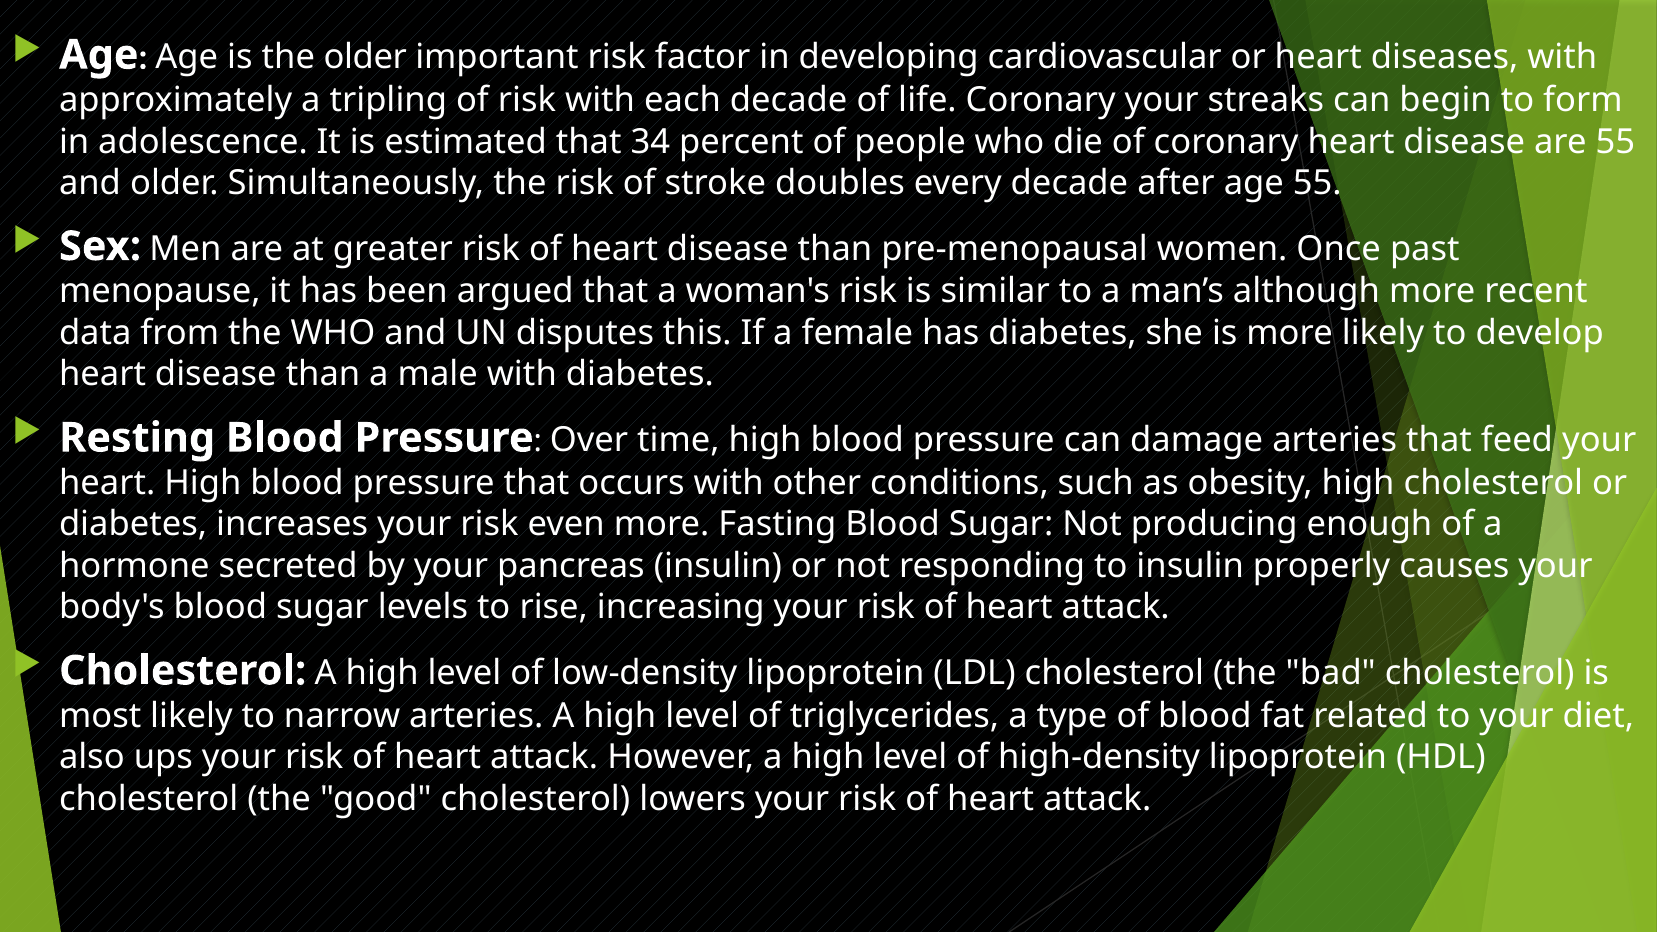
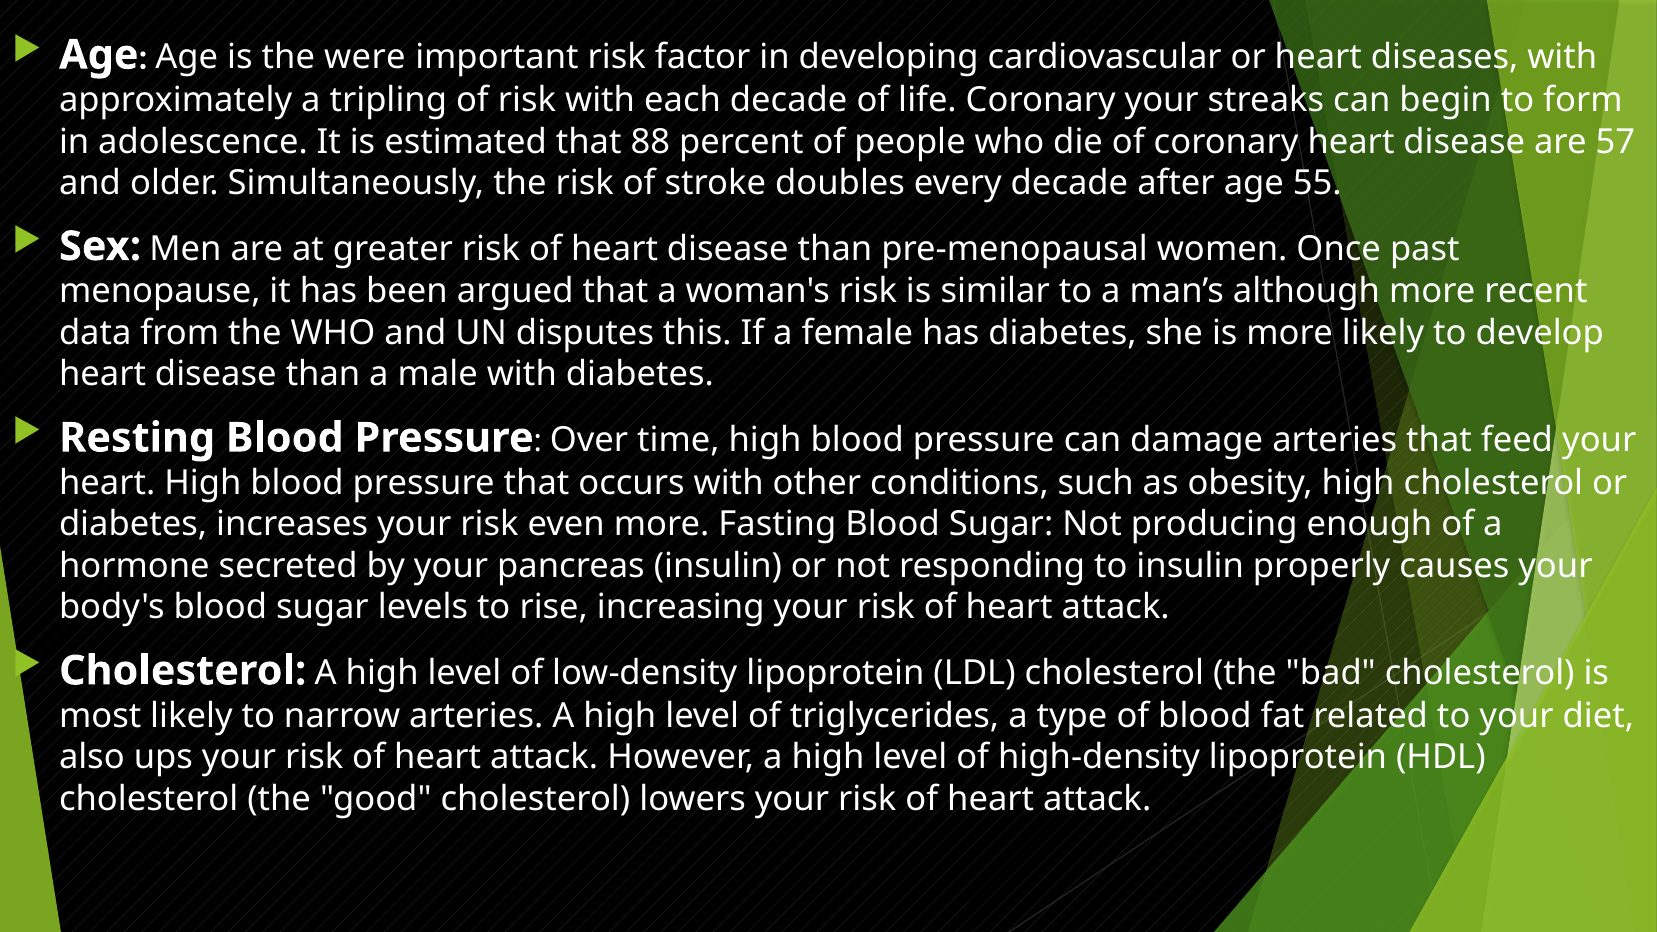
the older: older -> were (365, 57)
34: 34 -> 88 (650, 142)
are 55: 55 -> 57 (1615, 142)
